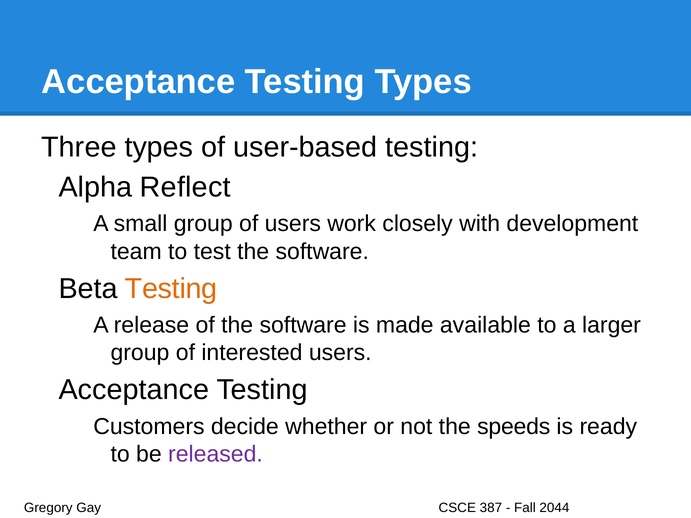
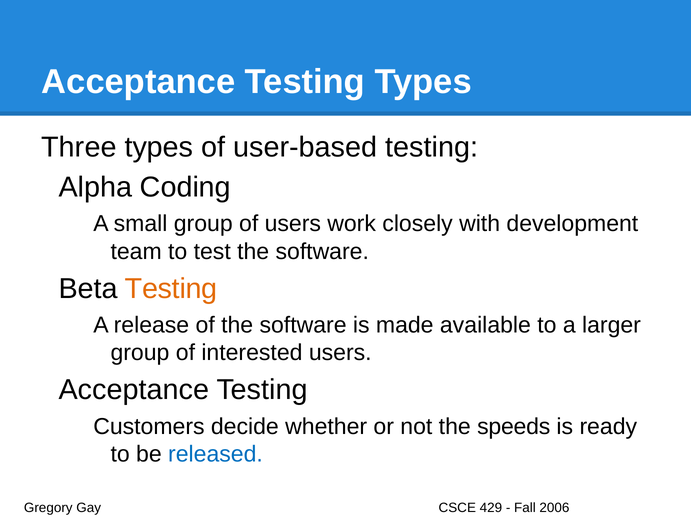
Reflect: Reflect -> Coding (185, 187)
released colour: purple -> blue (215, 454)
387: 387 -> 429 (491, 508)
2044: 2044 -> 2006 (554, 508)
